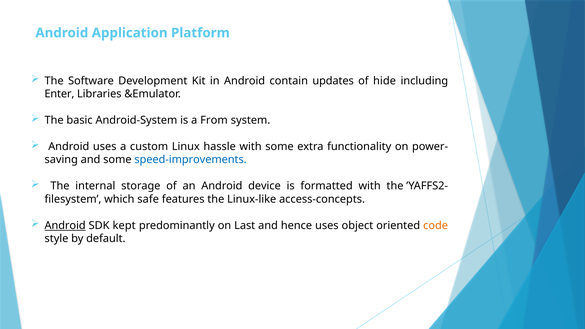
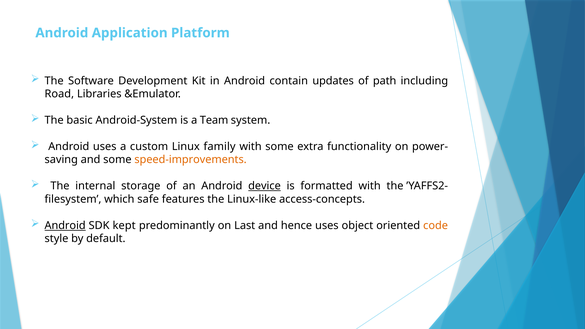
hide: hide -> path (385, 81)
Enter: Enter -> Road (59, 94)
From: From -> Team (214, 120)
hassle: hassle -> family (220, 147)
speed-improvements colour: blue -> orange (191, 160)
device underline: none -> present (264, 186)
